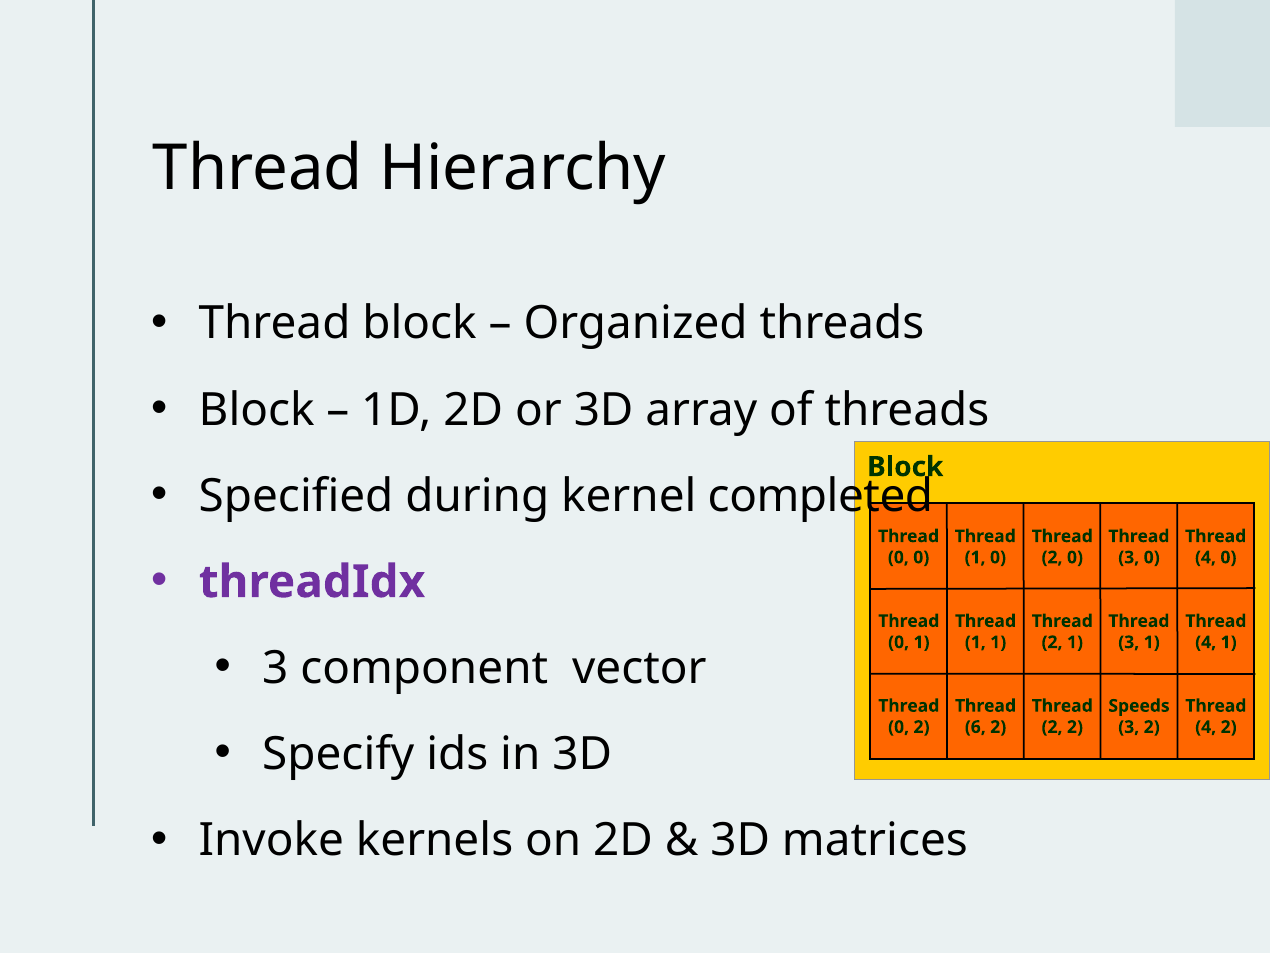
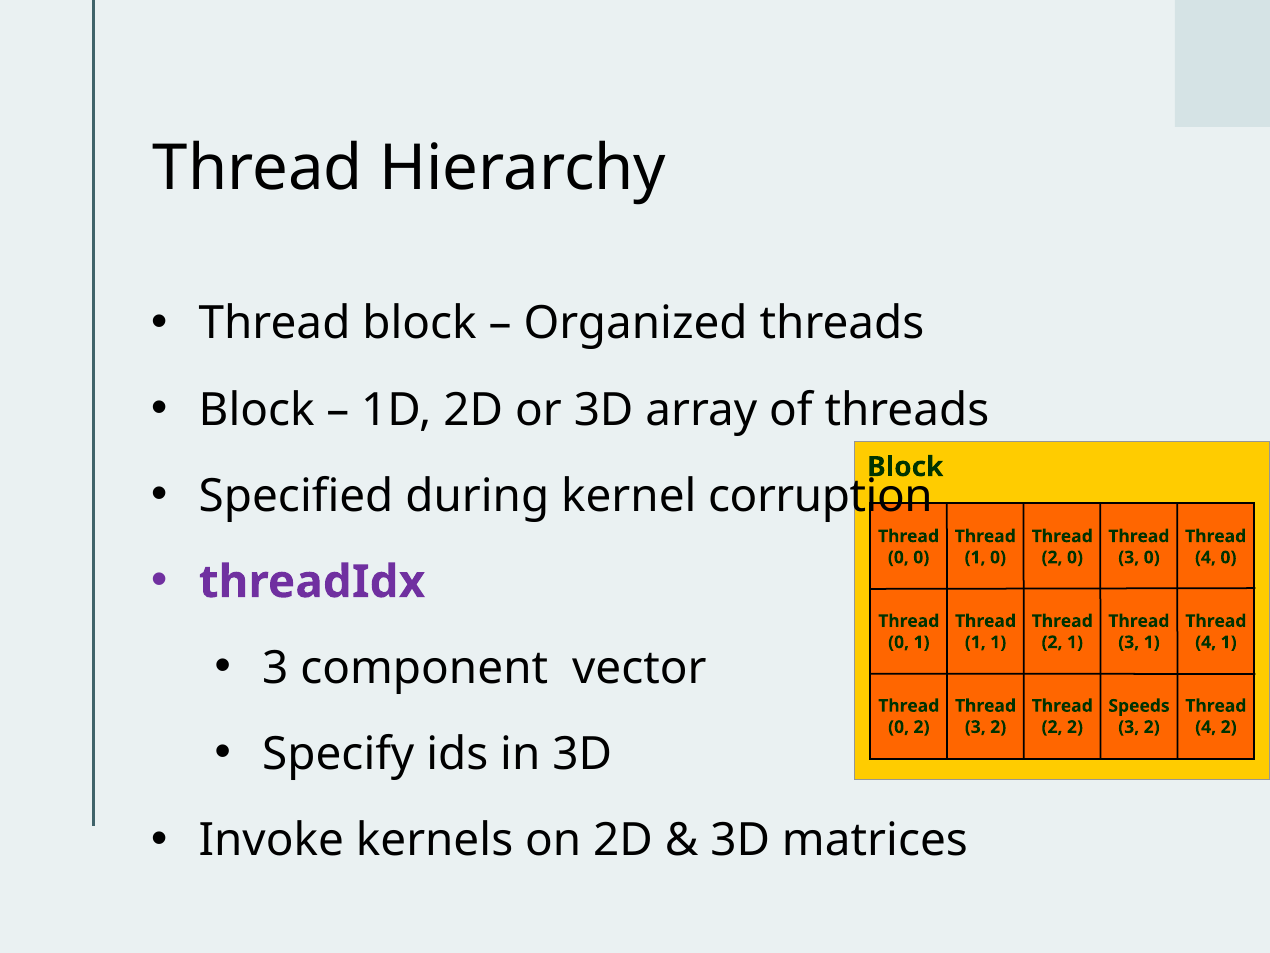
completed: completed -> corruption (820, 496)
6: 6 -> 3 (975, 727)
